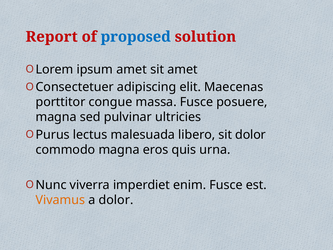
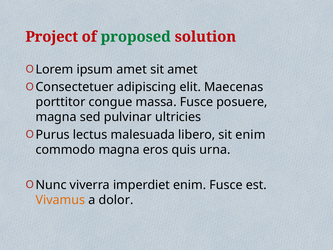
Report: Report -> Project (52, 37)
proposed colour: blue -> green (136, 37)
sit dolor: dolor -> enim (250, 135)
